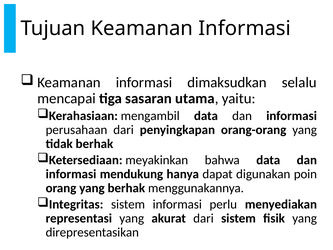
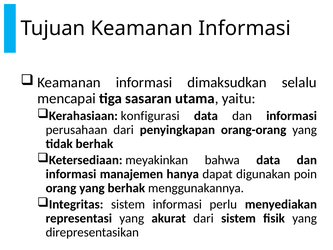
mengambil: mengambil -> konfigurasi (150, 116)
mendukung: mendukung -> manajemen (131, 174)
